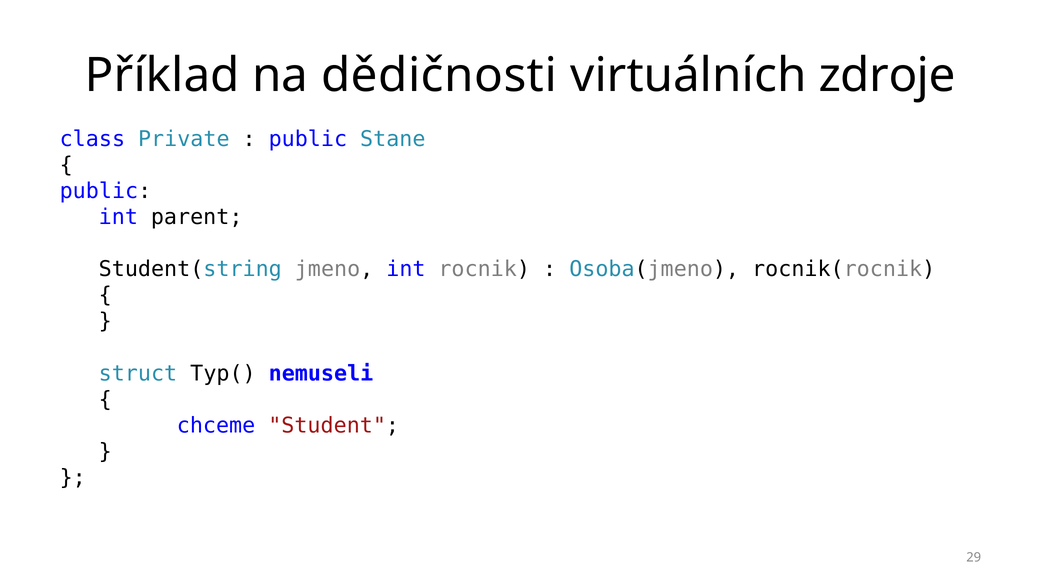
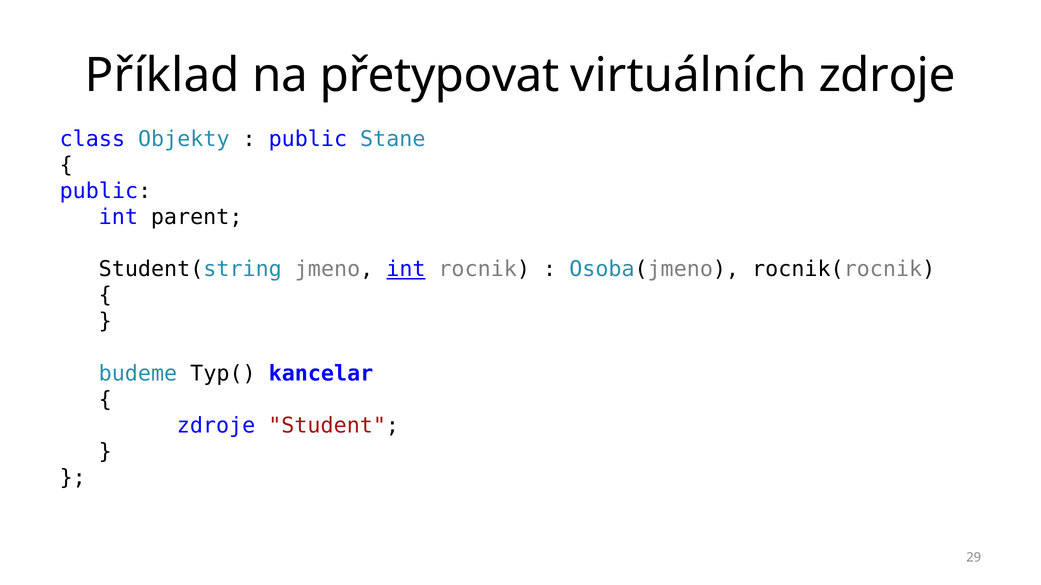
dědičnosti: dědičnosti -> přetypovat (440, 76)
Private: Private -> Objekty (184, 139)
int underline: none -> present (406, 270)
struct: struct -> budeme (138, 374)
nemuseli: nemuseli -> kancelar (321, 374)
chceme: chceme -> zdroje (216, 426)
